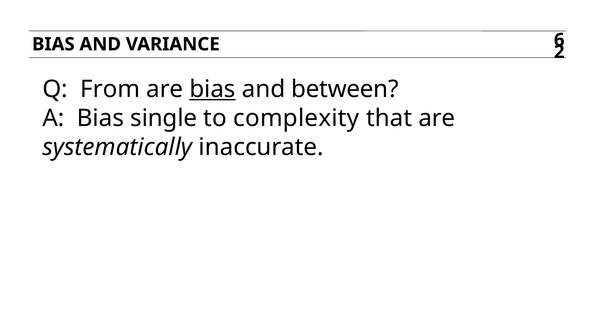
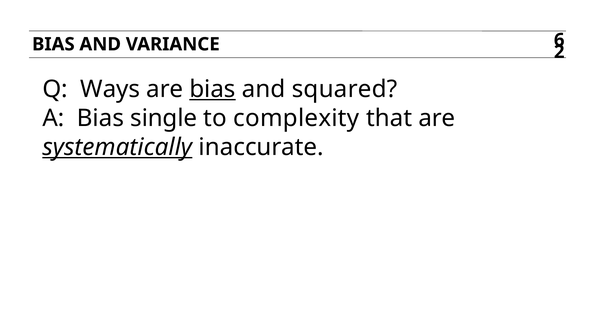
From: From -> Ways (110, 89)
between: between -> squared (345, 89)
systematically underline: none -> present (117, 147)
